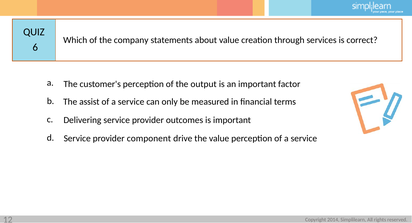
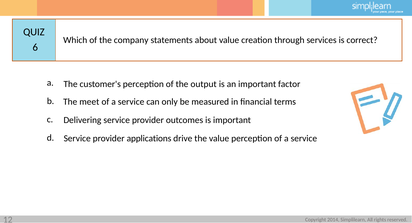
assist: assist -> meet (89, 102)
component: component -> applications (149, 139)
